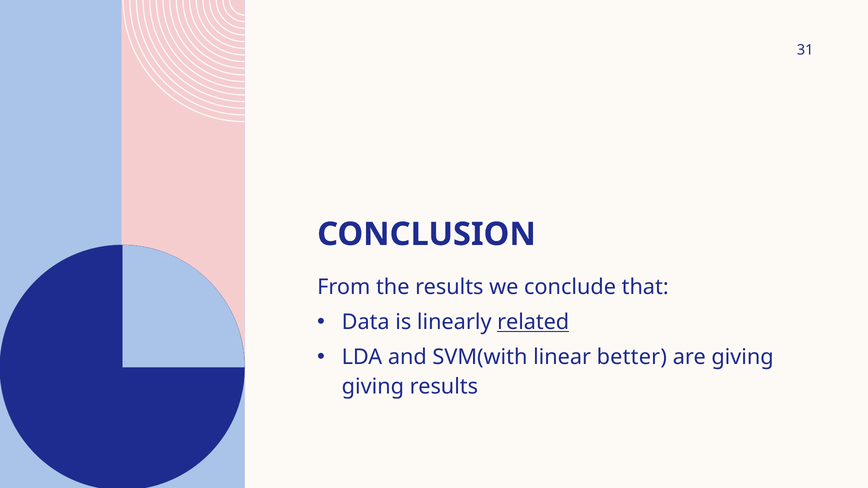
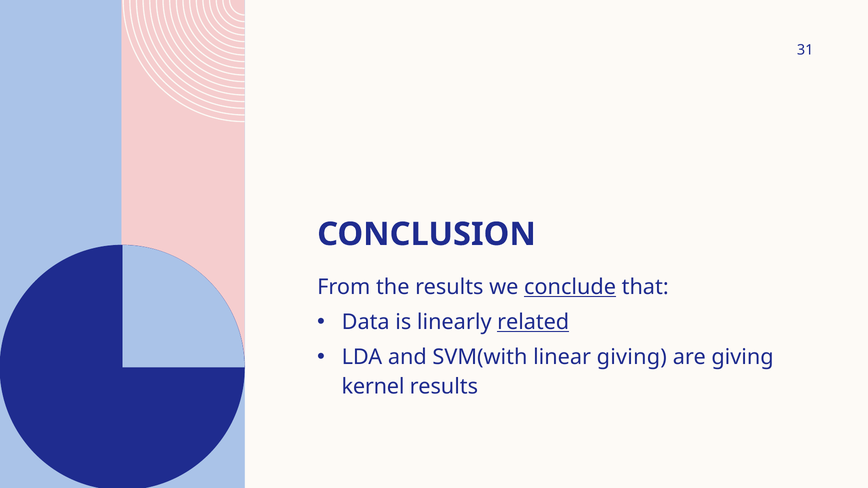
conclude underline: none -> present (570, 287)
linear better: better -> giving (632, 357)
giving: giving -> kernel (373, 387)
